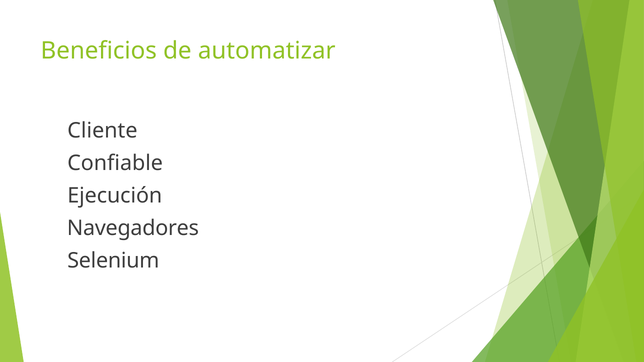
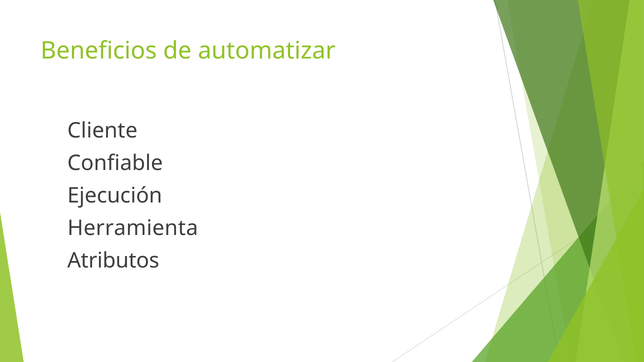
Navegadores: Navegadores -> Herramienta (133, 228)
Selenium: Selenium -> Atributos (113, 261)
